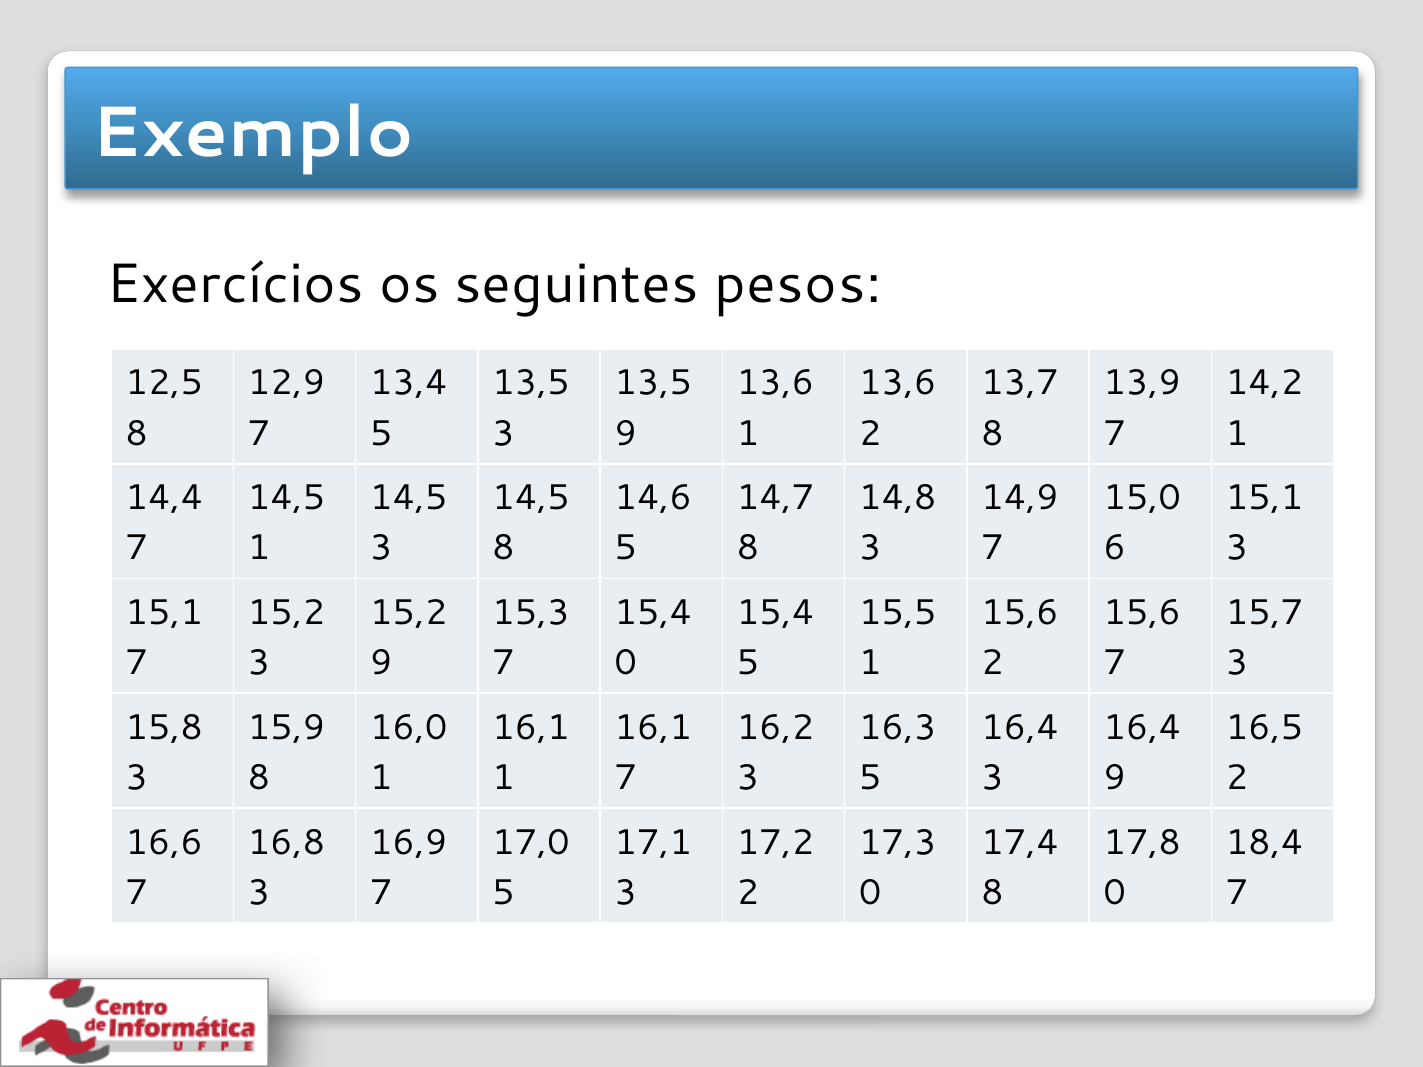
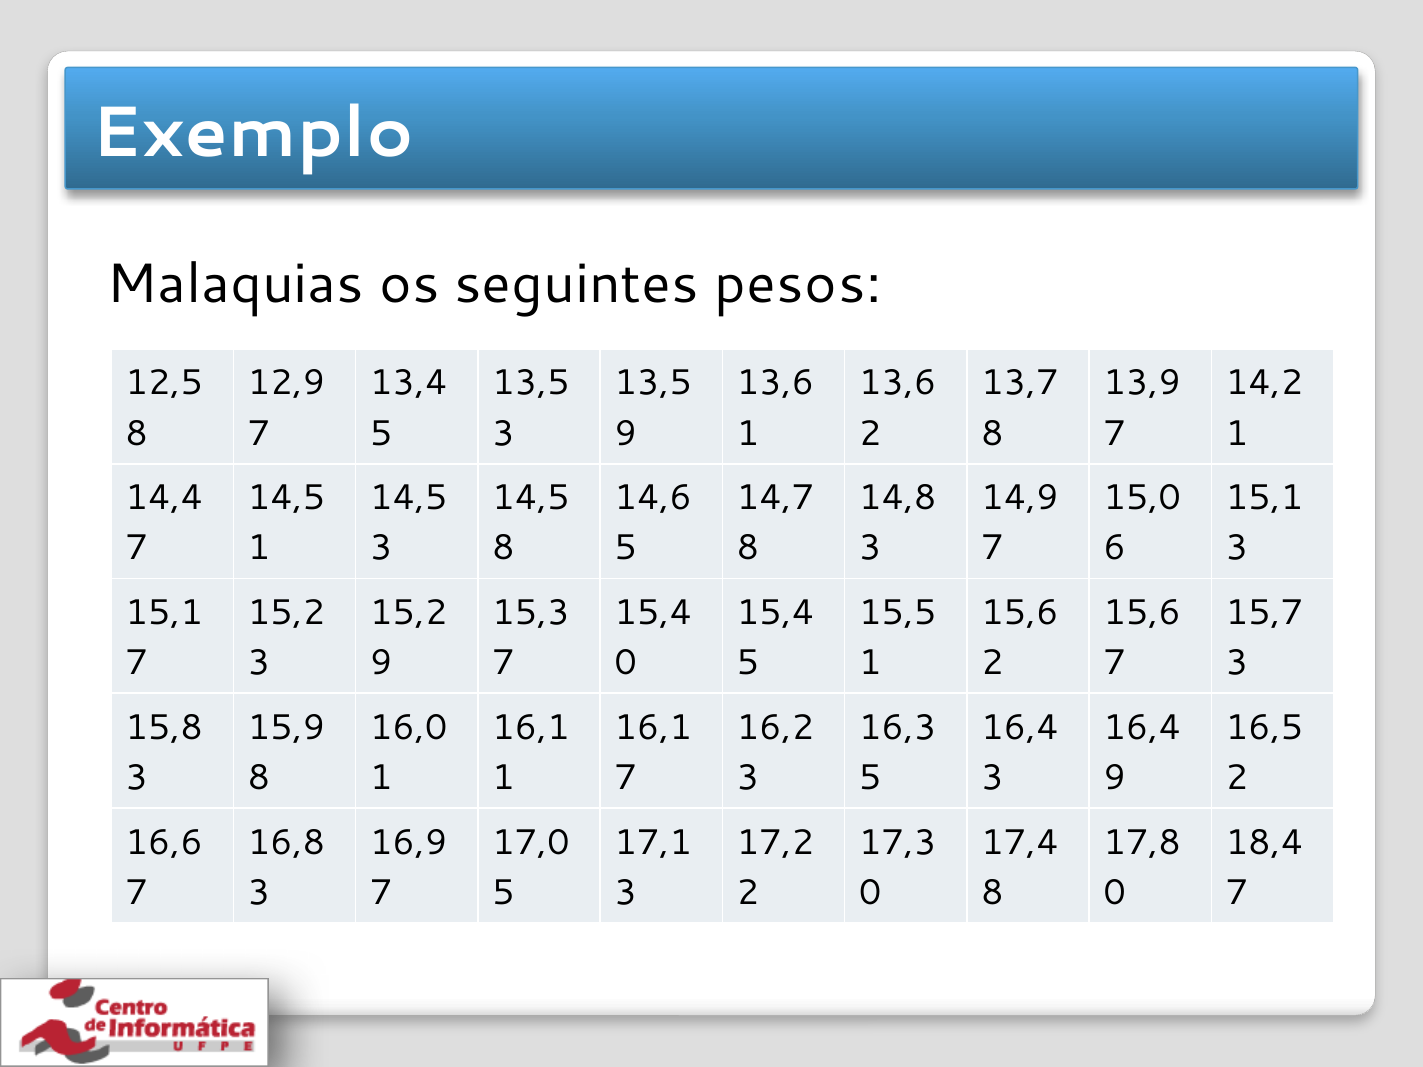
Exercícios: Exercícios -> Malaquias (235, 285)
